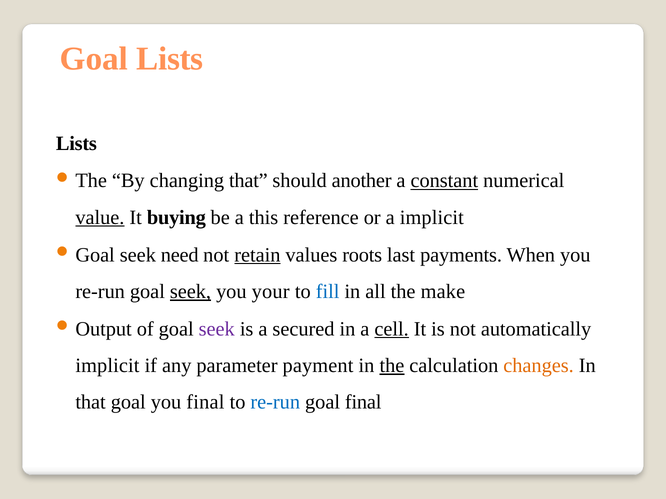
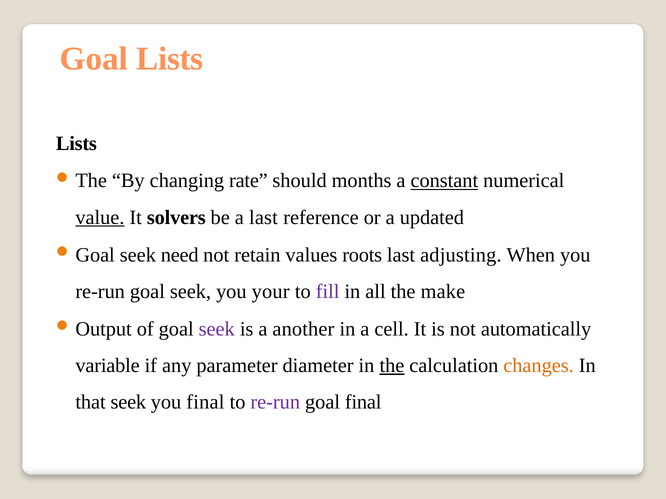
changing that: that -> rate (248, 181)
another: another -> months (362, 181)
buying: buying -> solvers (176, 218)
a this: this -> last (263, 218)
a implicit: implicit -> updated (432, 218)
retain underline: present -> none (257, 255)
payments: payments -> adjusting (461, 255)
seek underline: present -> none (190, 292)
fill colour: blue -> purple (328, 292)
secured: secured -> another (303, 329)
cell underline: present -> none (392, 329)
implicit: implicit -> variable (108, 366)
payment: payment -> diameter (318, 366)
that goal: goal -> seek (128, 402)
re-run colour: blue -> purple (275, 402)
